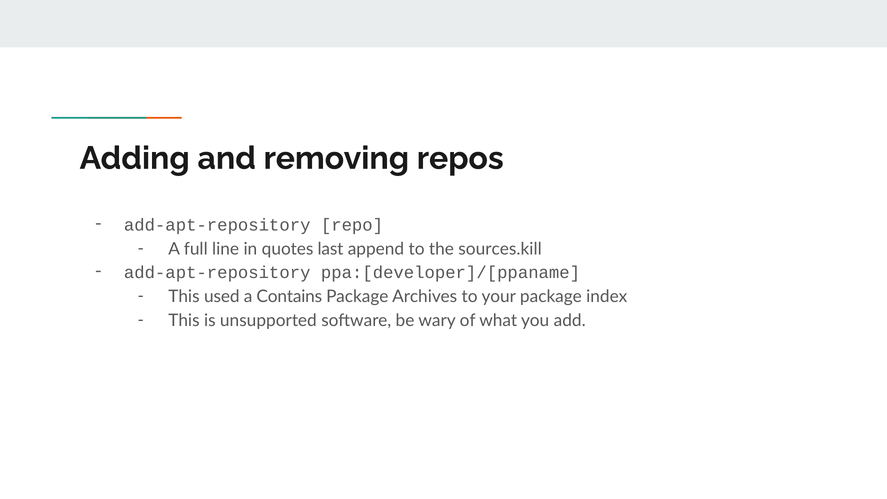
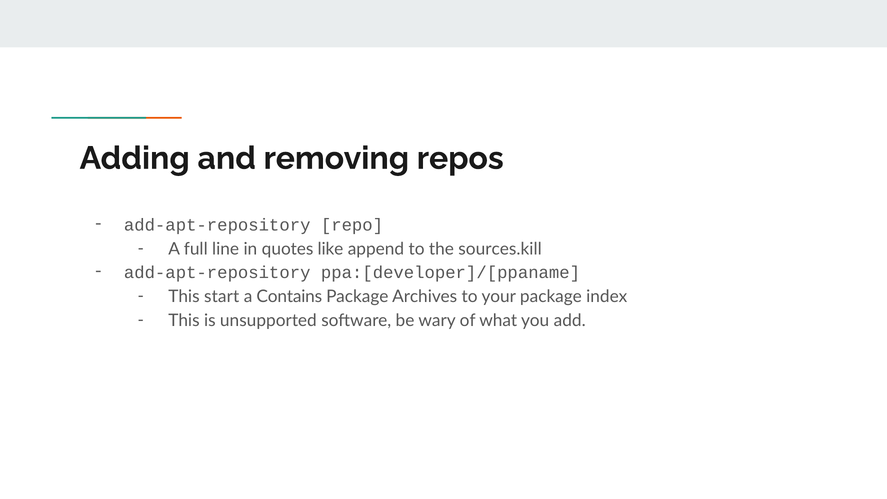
last: last -> like (330, 249)
used: used -> start (222, 297)
